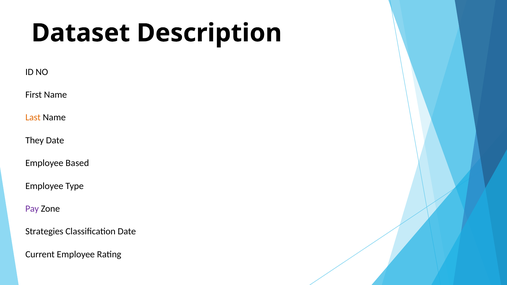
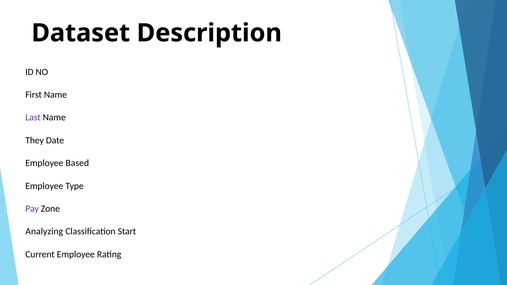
Last colour: orange -> purple (33, 118)
Strategies: Strategies -> Analyzing (44, 232)
Classification Date: Date -> Start (127, 232)
